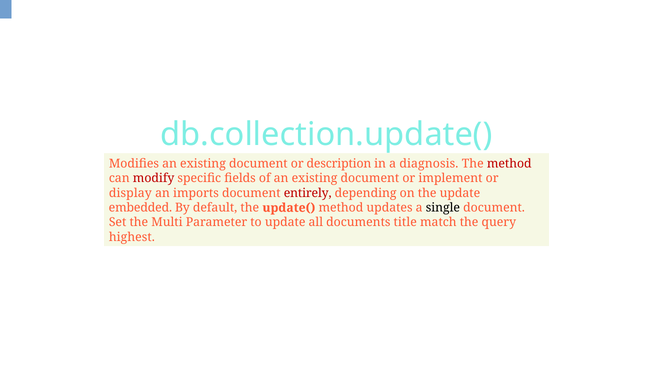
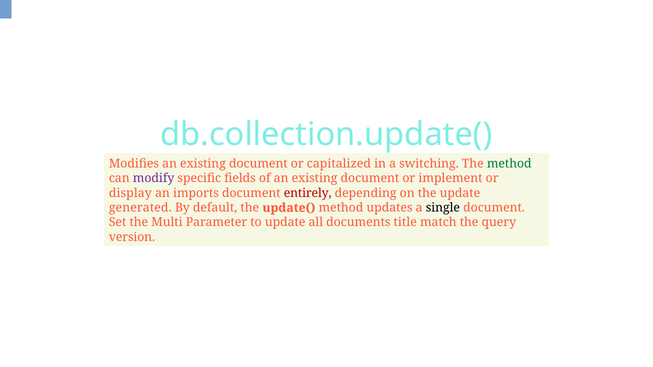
description: description -> capitalized (339, 164)
diagnosis: diagnosis -> switching (429, 164)
method colour: red -> green (509, 164)
modify colour: red -> purple (154, 179)
embedded: embedded -> generated (140, 208)
highest: highest -> version (132, 237)
